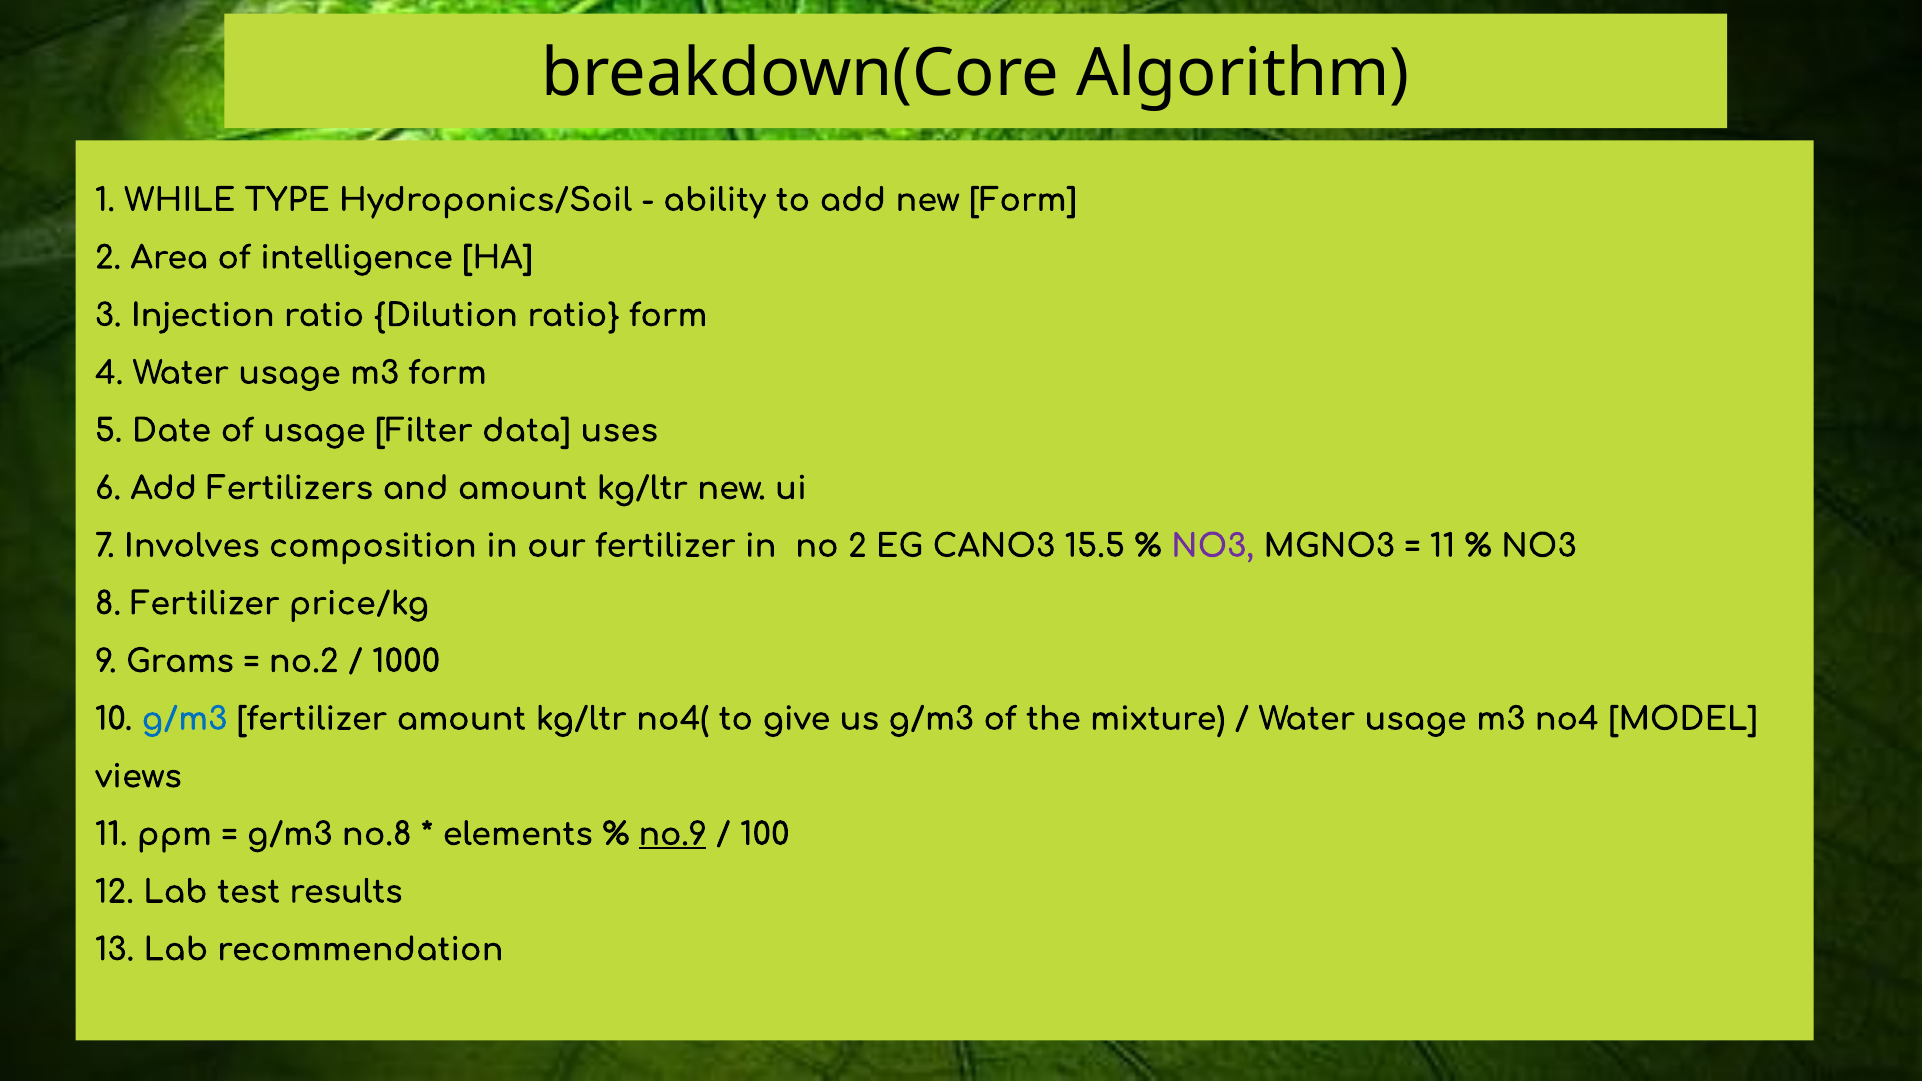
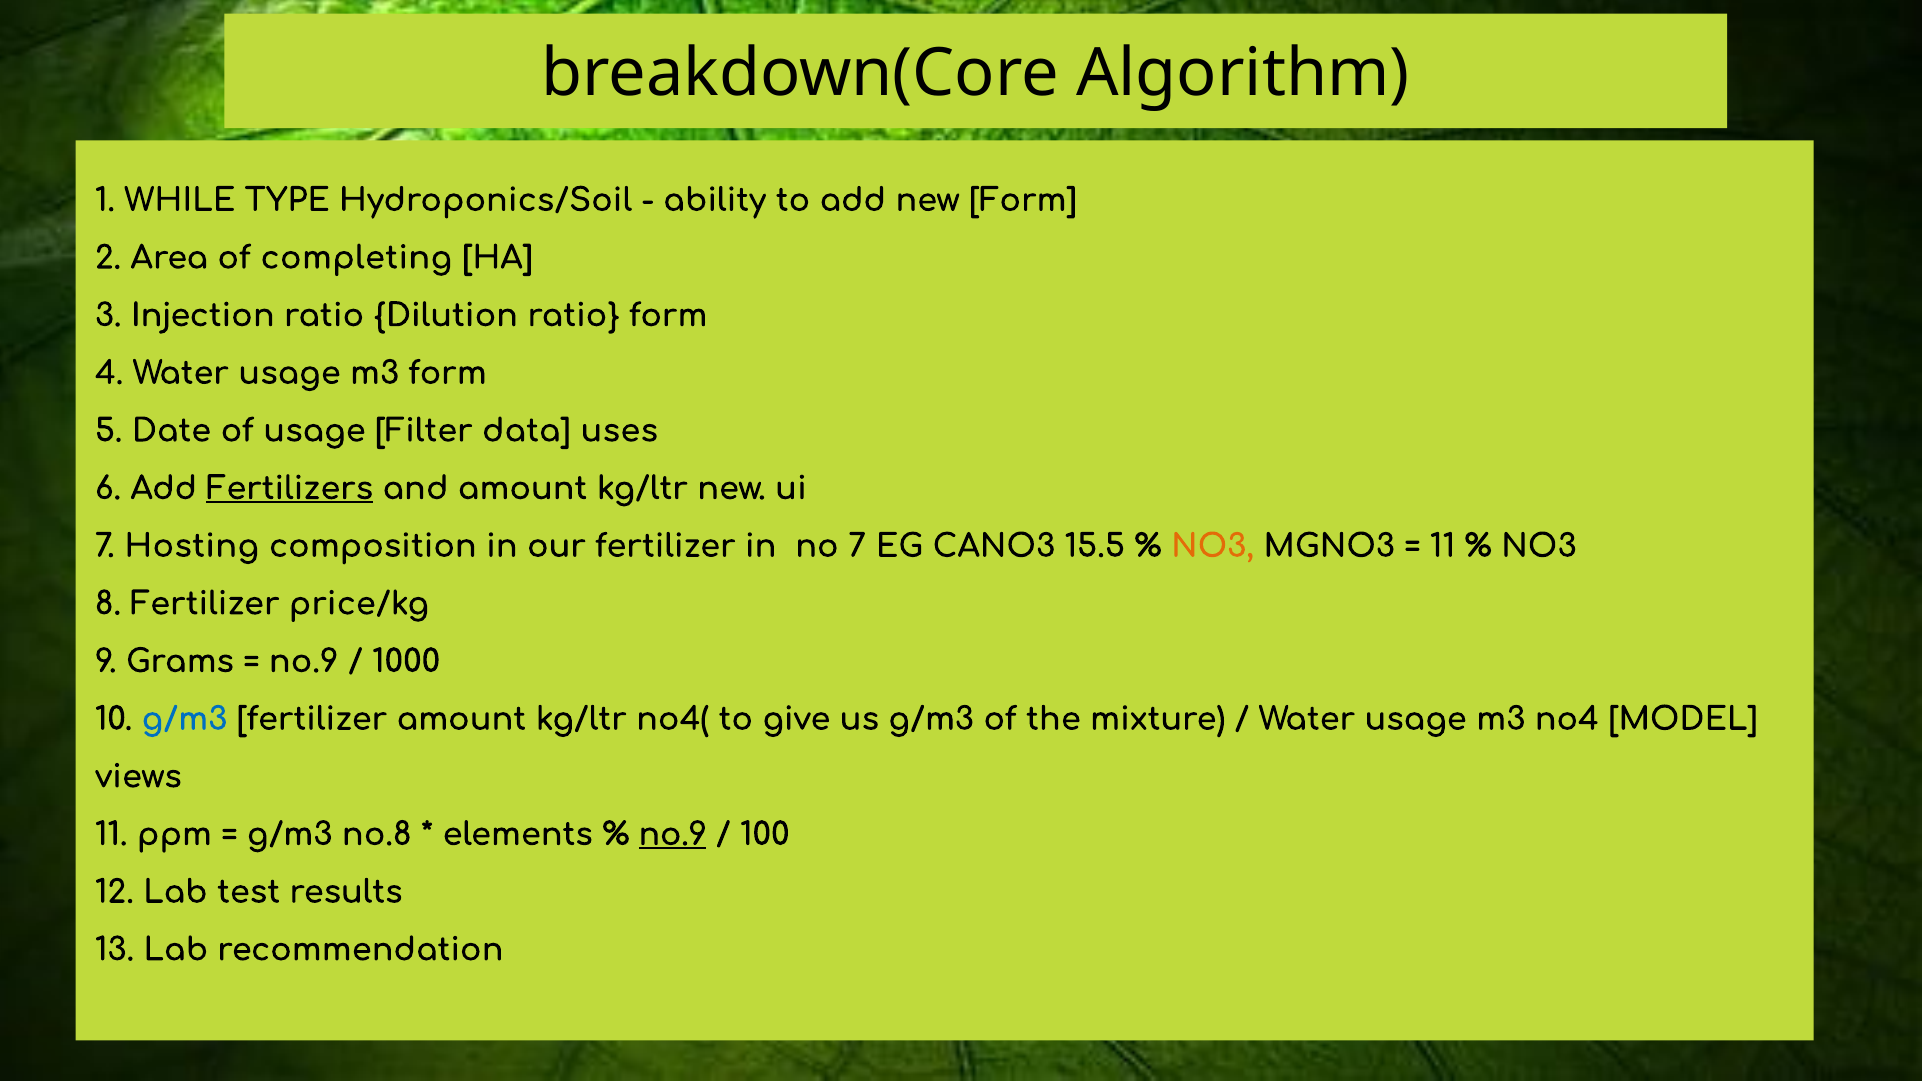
intelligence: intelligence -> completing (356, 258)
Fertilizers underline: none -> present (290, 489)
Involves: Involves -> Hosting (192, 546)
no 2: 2 -> 7 (857, 546)
NO3 colour: purple -> orange (1213, 546)
no.2: no.2 -> no.9 (304, 662)
